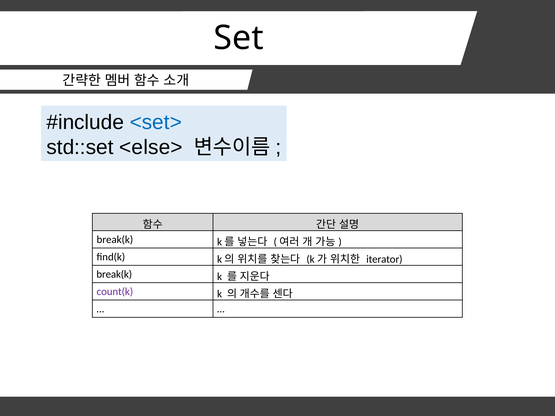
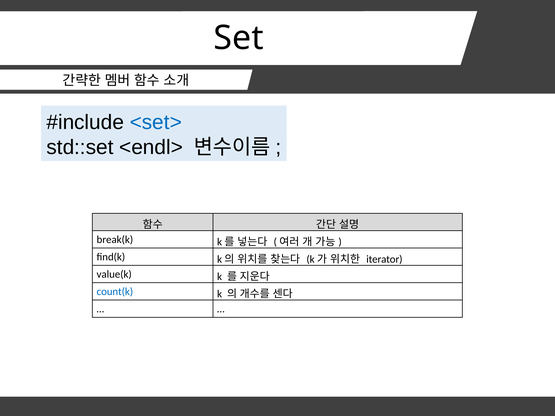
<else>: <else> -> <endl> (151, 147)
break(k: break(k -> value(k (114, 274)
count(k colour: purple -> blue (115, 292)
